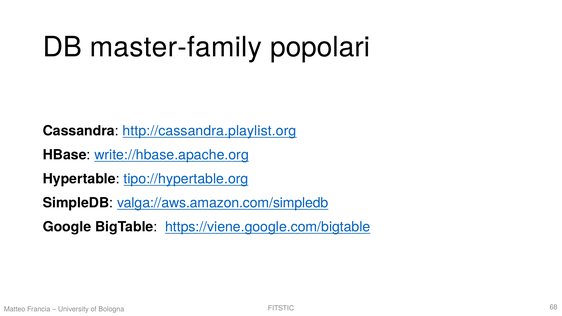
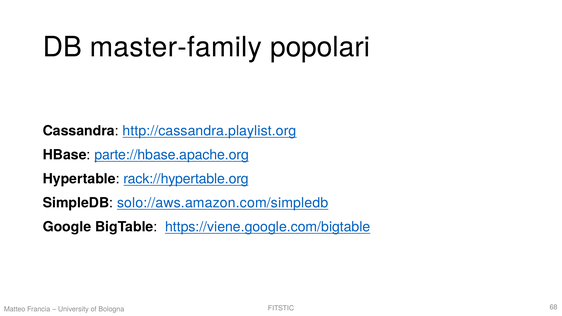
write://hbase.apache.org: write://hbase.apache.org -> parte://hbase.apache.org (172, 155)
tipo://hypertable.org: tipo://hypertable.org -> rack://hypertable.org (186, 179)
valga://aws.amazon.com/simpledb: valga://aws.amazon.com/simpledb -> solo://aws.amazon.com/simpledb (223, 203)
